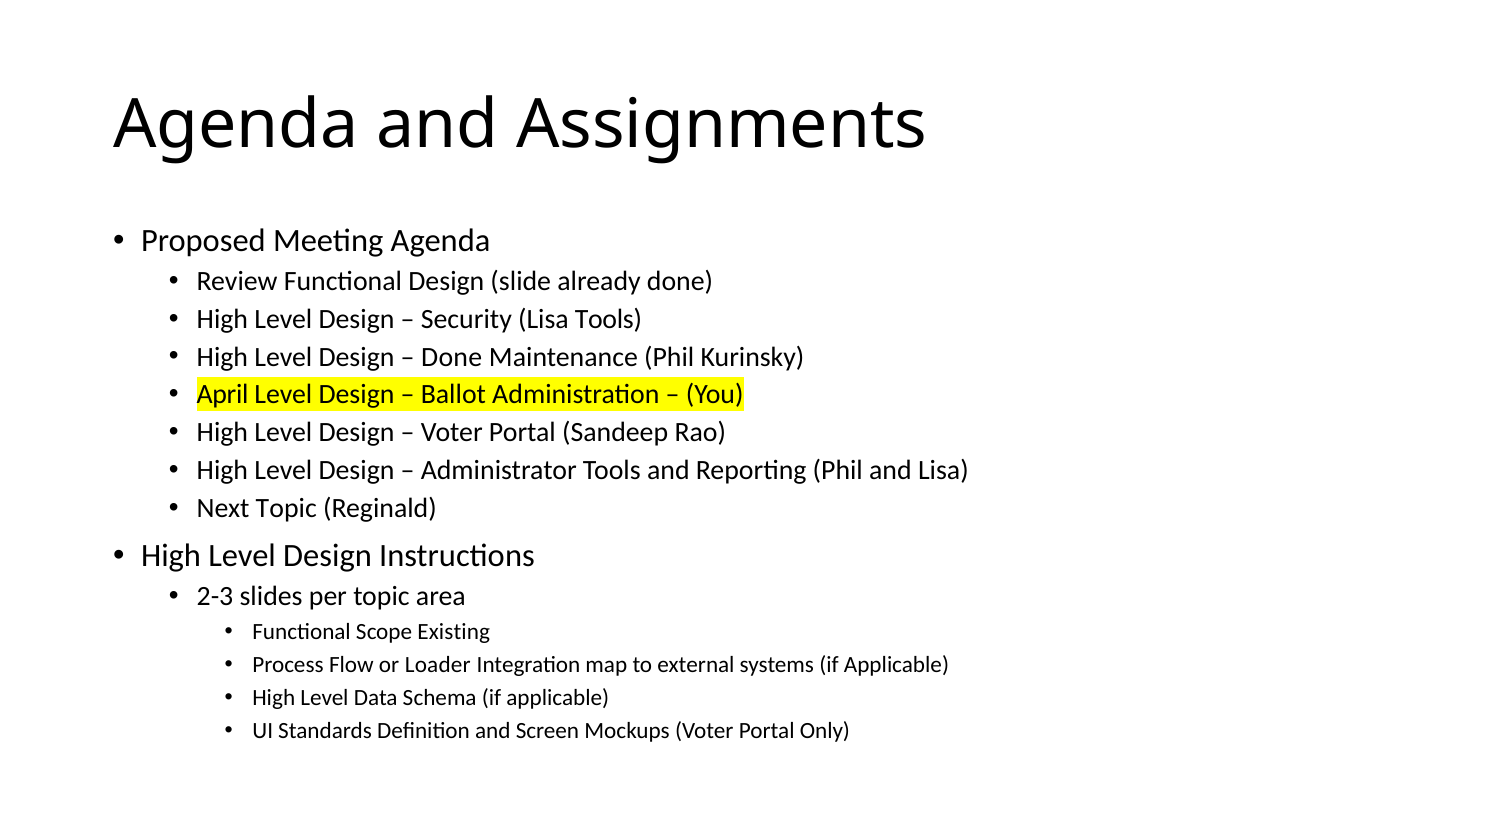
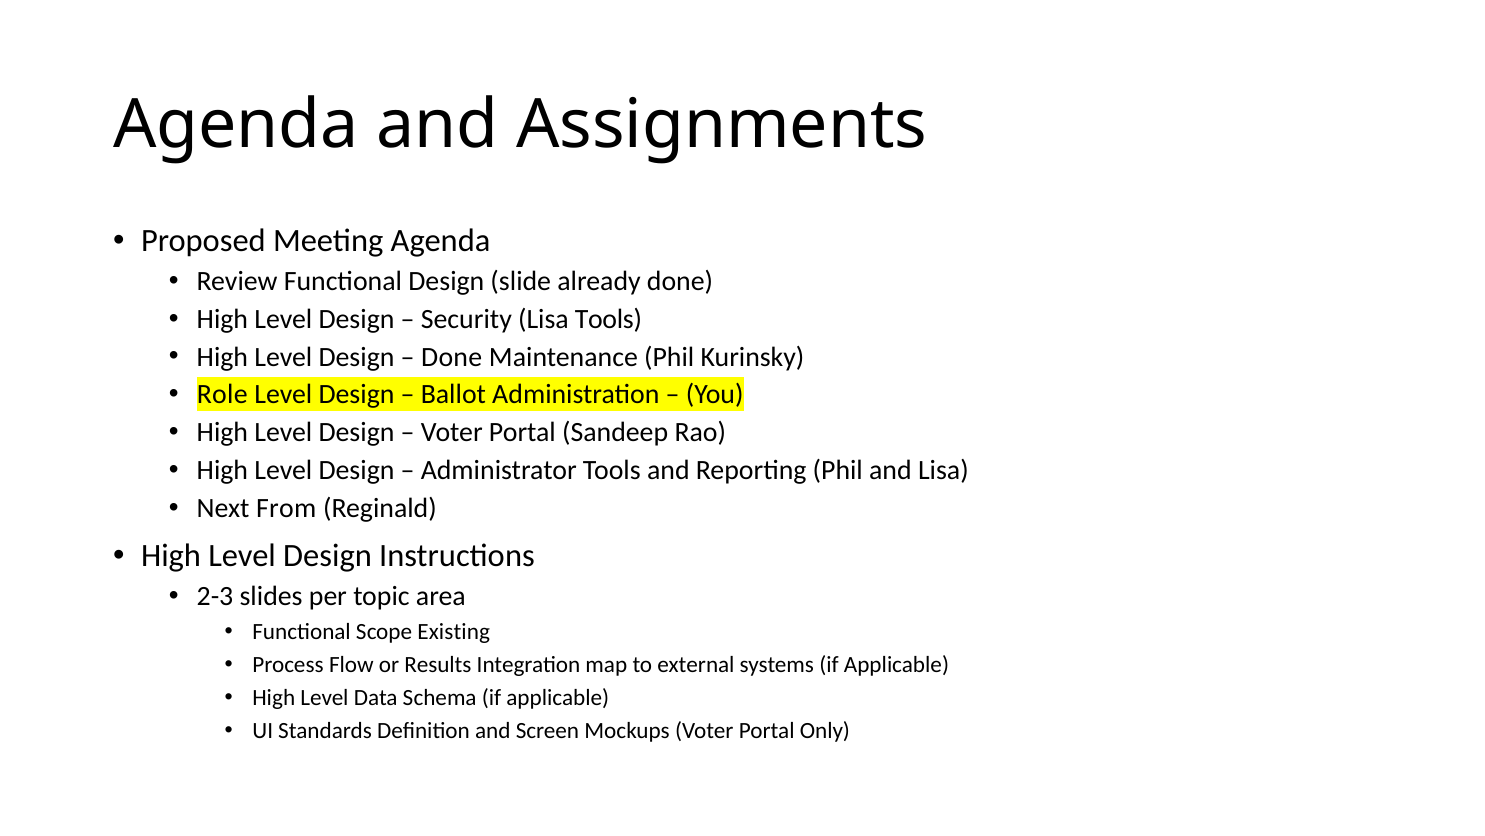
April: April -> Role (222, 394)
Next Topic: Topic -> From (286, 508)
Loader: Loader -> Results (438, 664)
